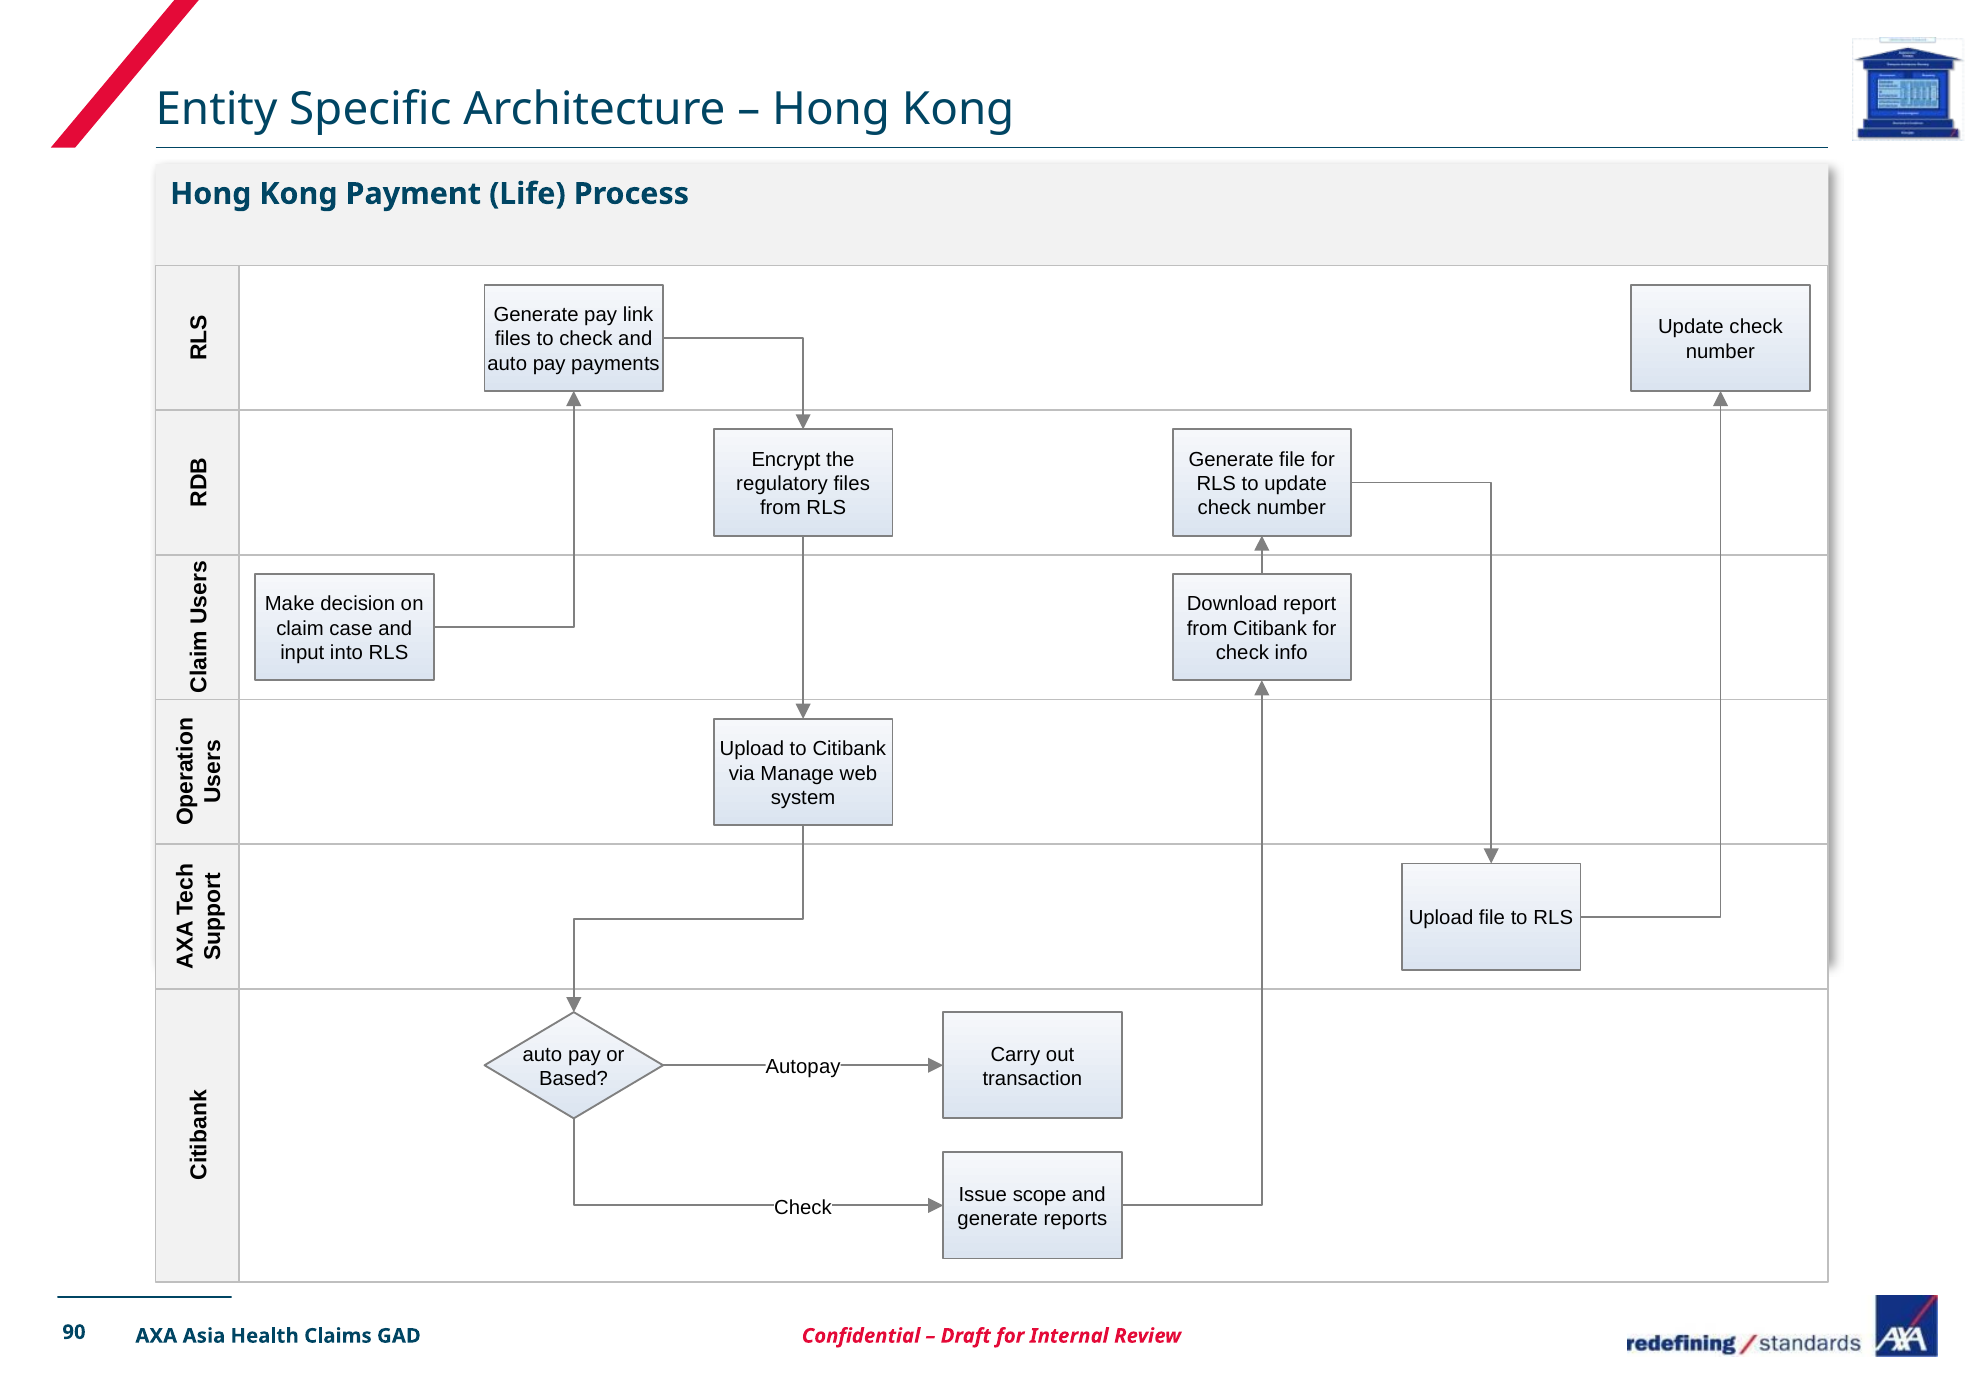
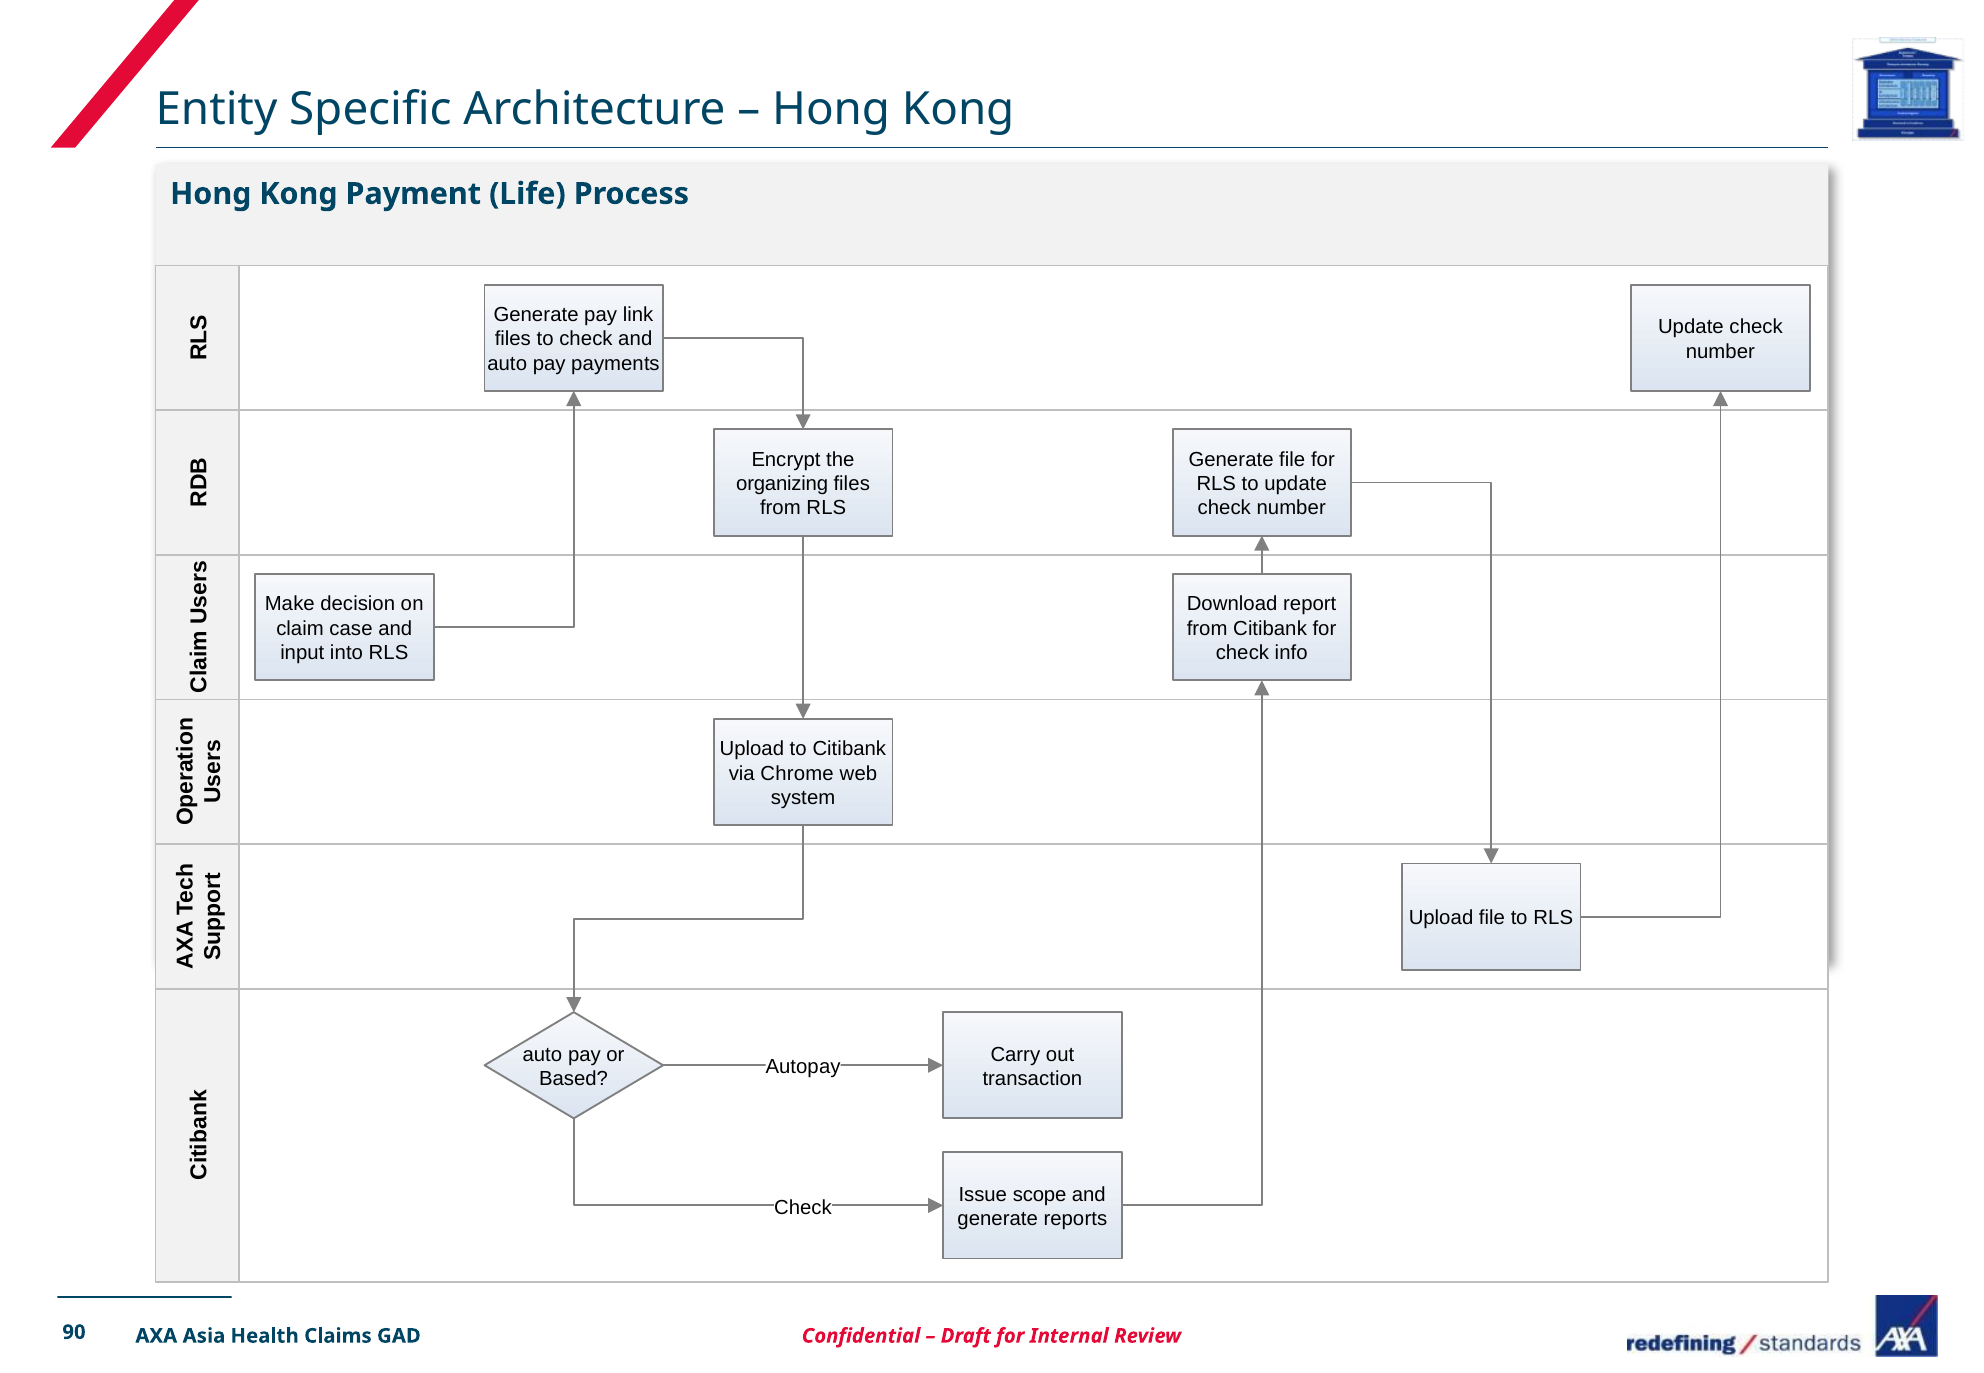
regulatory: regulatory -> organizing (782, 484)
Manage: Manage -> Chrome (797, 774)
